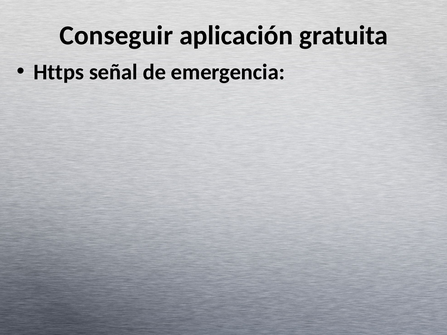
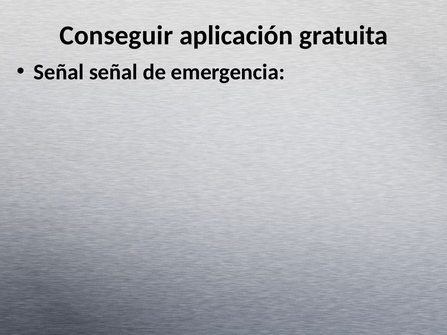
Https: Https -> Señal (59, 72)
